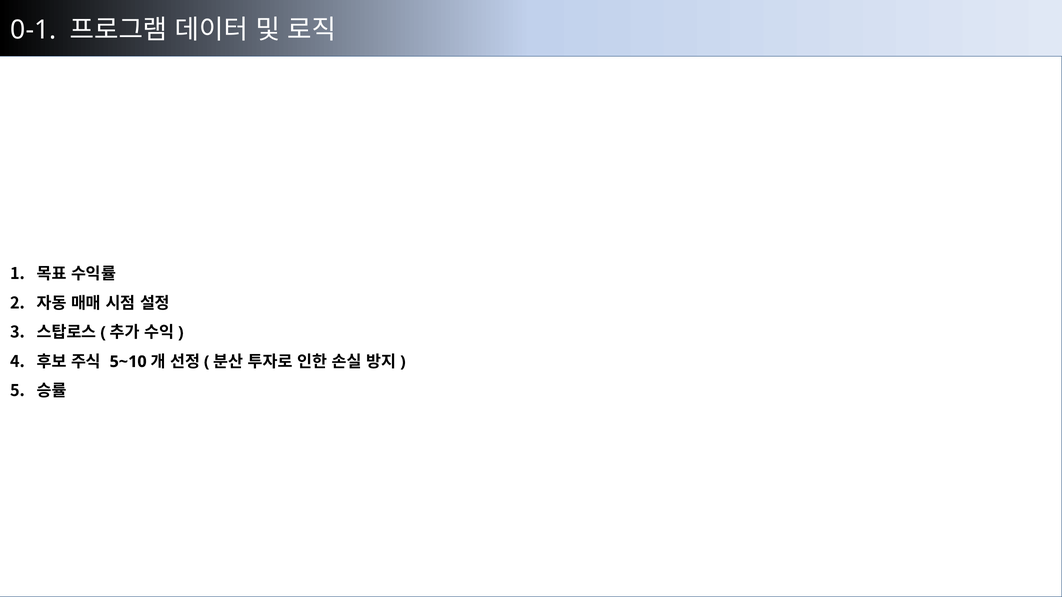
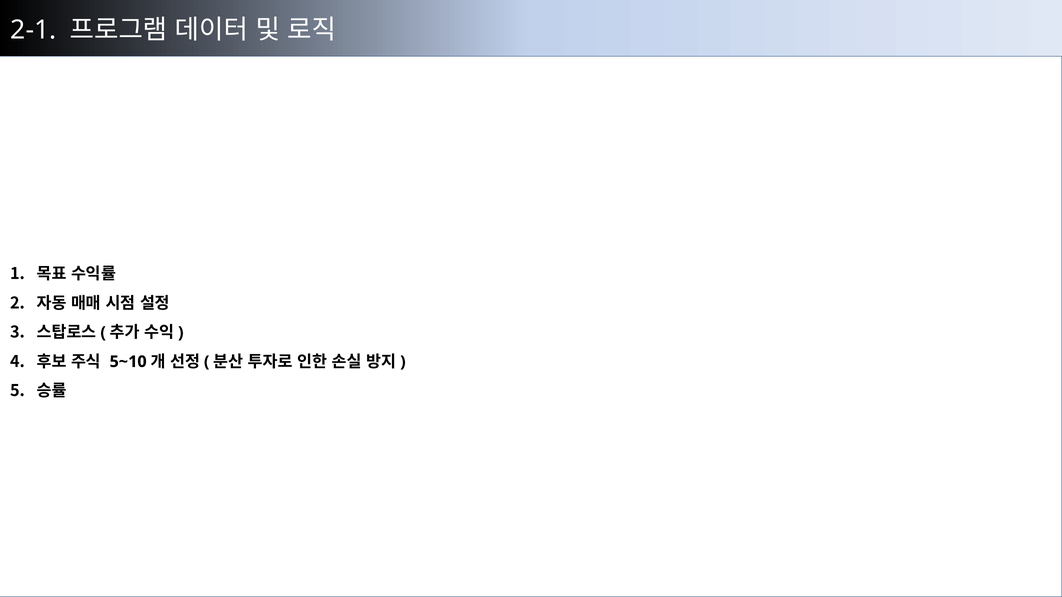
0-1: 0-1 -> 2-1 (33, 30)
